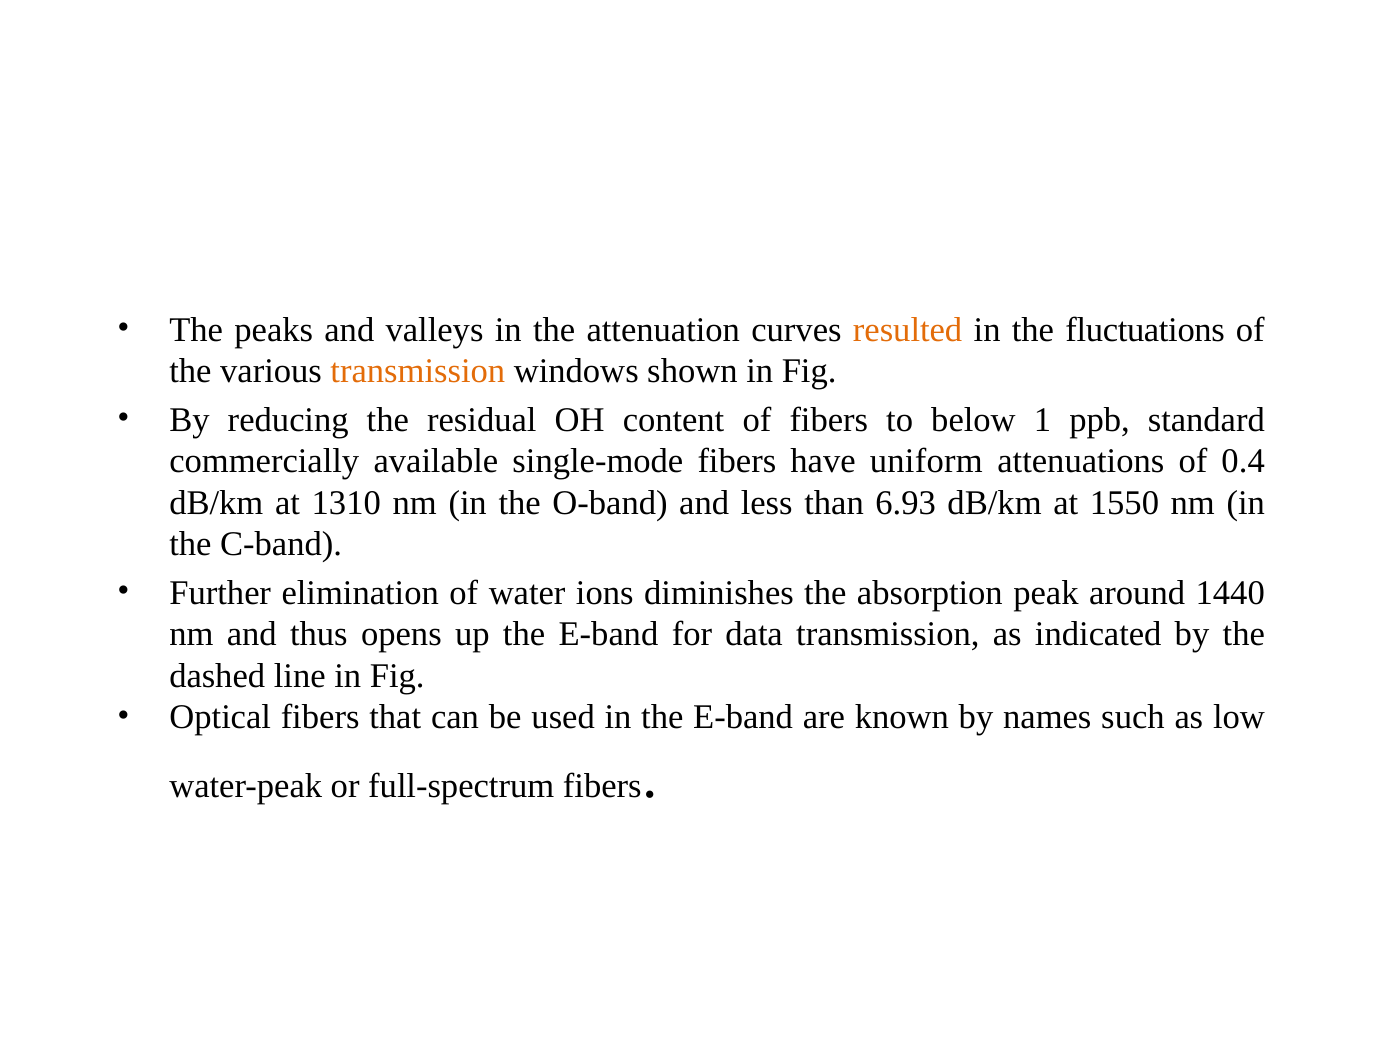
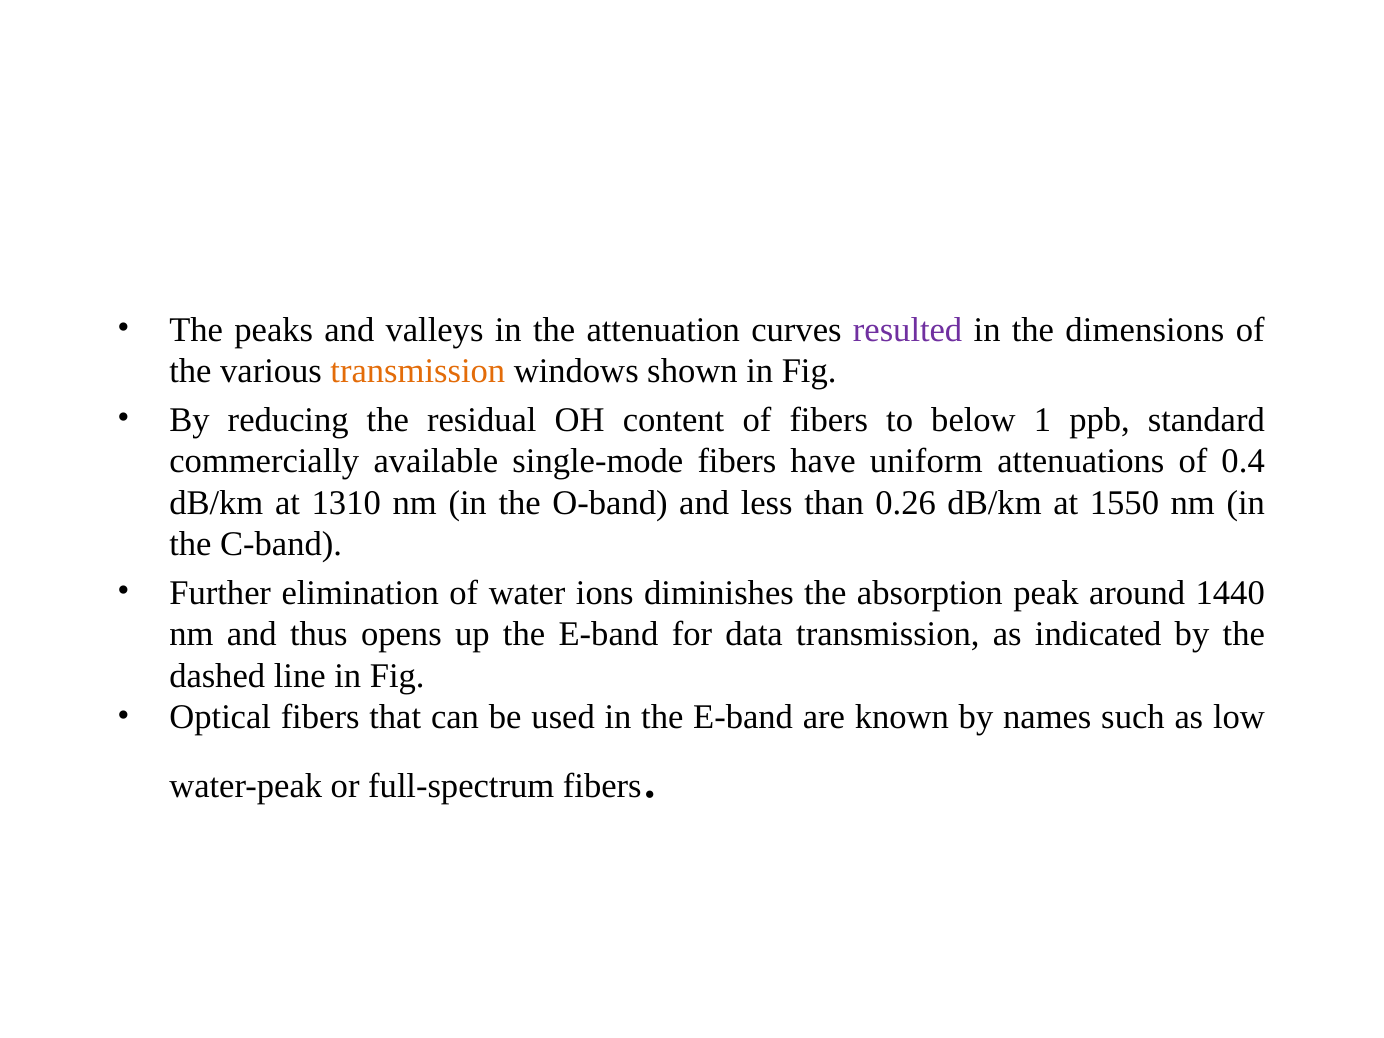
resulted colour: orange -> purple (908, 330)
fluctuations: fluctuations -> dimensions (1145, 330)
6.93: 6.93 -> 0.26 (906, 503)
